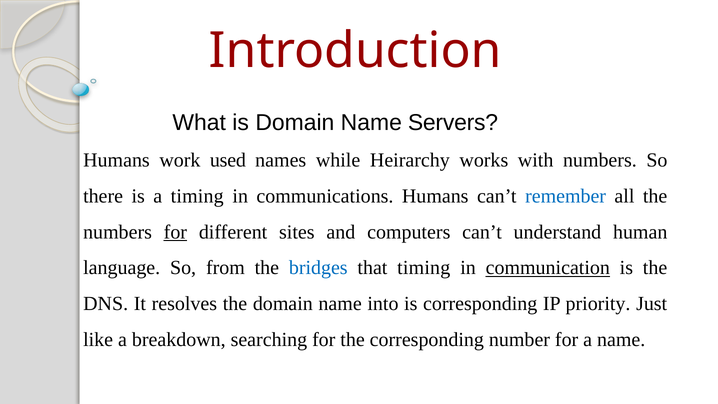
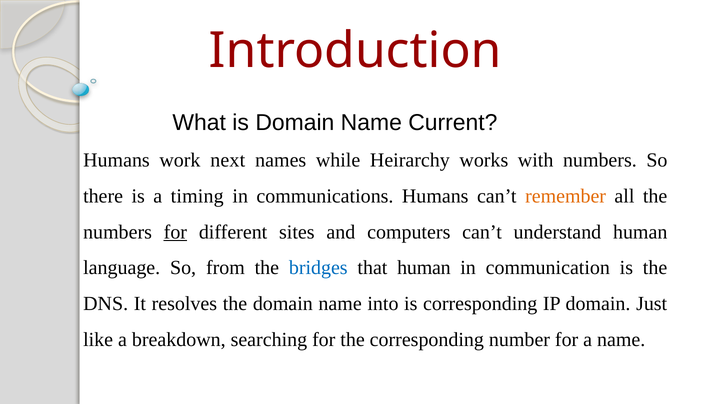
Servers: Servers -> Current (453, 123)
used: used -> next (228, 160)
remember colour: blue -> orange (566, 196)
that timing: timing -> human (424, 268)
communication underline: present -> none (548, 268)
IP priority: priority -> domain (598, 304)
